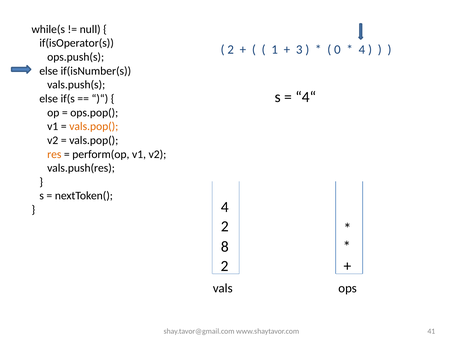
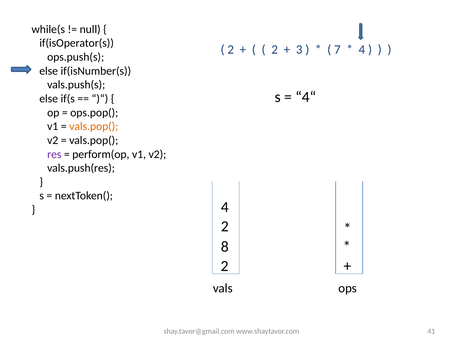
1: 1 -> 2 (275, 49)
0: 0 -> 7 (337, 49)
res colour: orange -> purple (54, 154)
